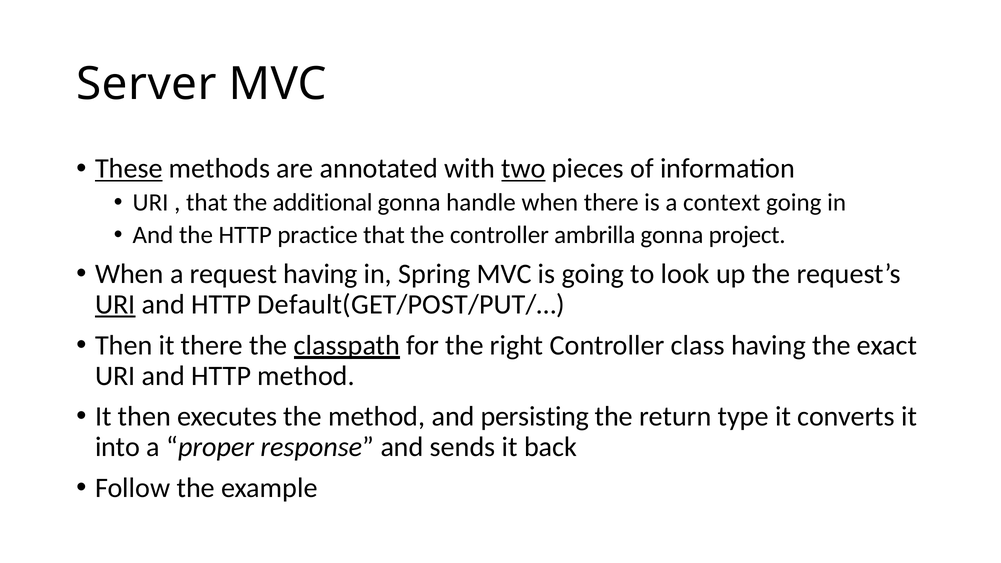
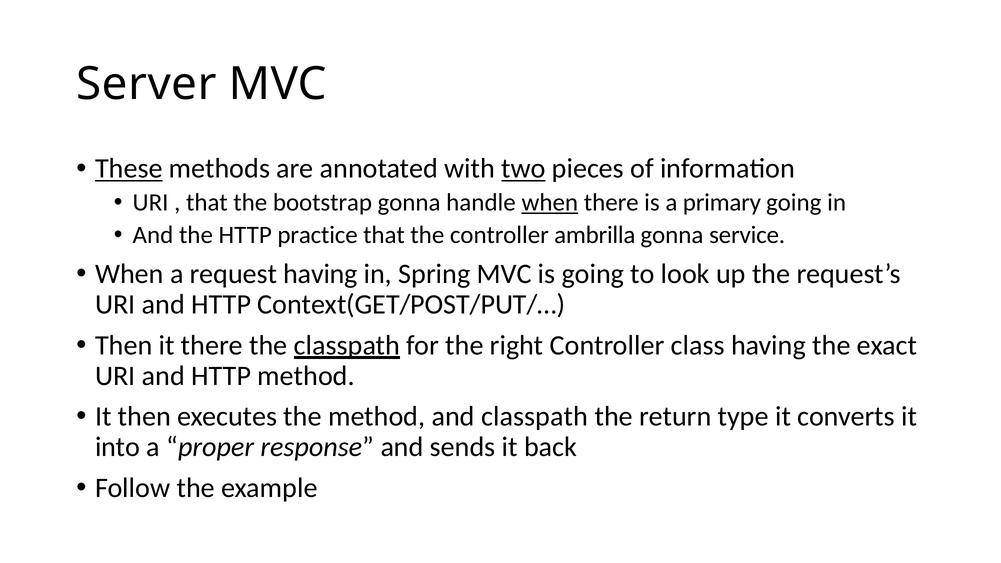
additional: additional -> bootstrap (322, 203)
when underline: none -> present (550, 203)
context: context -> primary (722, 203)
project: project -> service (747, 235)
URI underline: present -> none (115, 304)
Default(GET/POST/PUT/…: Default(GET/POST/PUT/… -> Context(GET/POST/PUT/… (411, 304)
and persisting: persisting -> classpath (535, 417)
